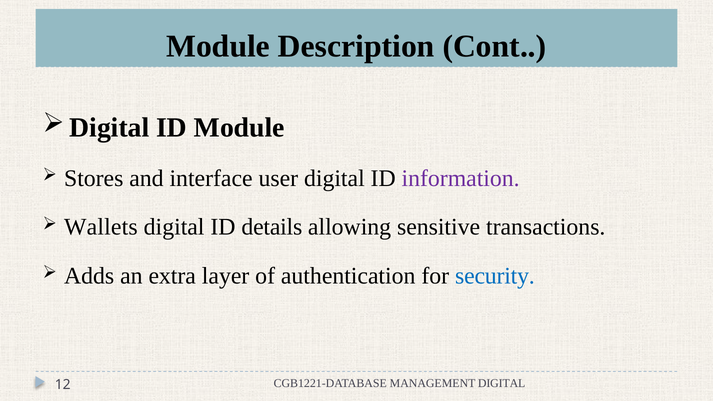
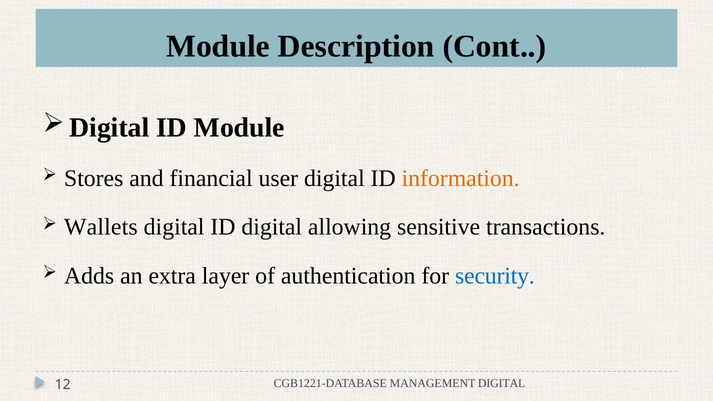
interface: interface -> financial (211, 178)
information colour: purple -> orange (461, 178)
ID details: details -> digital (272, 227)
